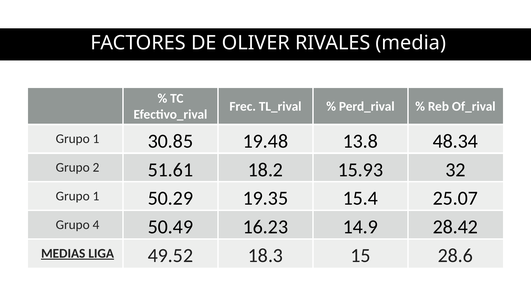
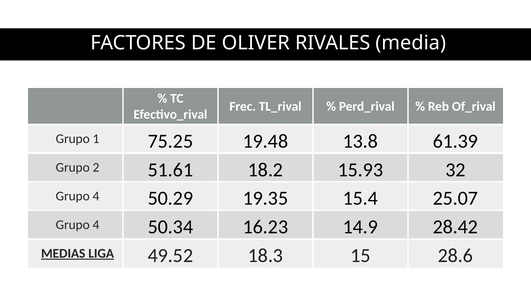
30.85: 30.85 -> 75.25 (170, 141)
48.34: 48.34 -> 61.39 (455, 141)
1: 1 -> 4 (96, 196)
50.49: 50.49 -> 50.34 (170, 227)
